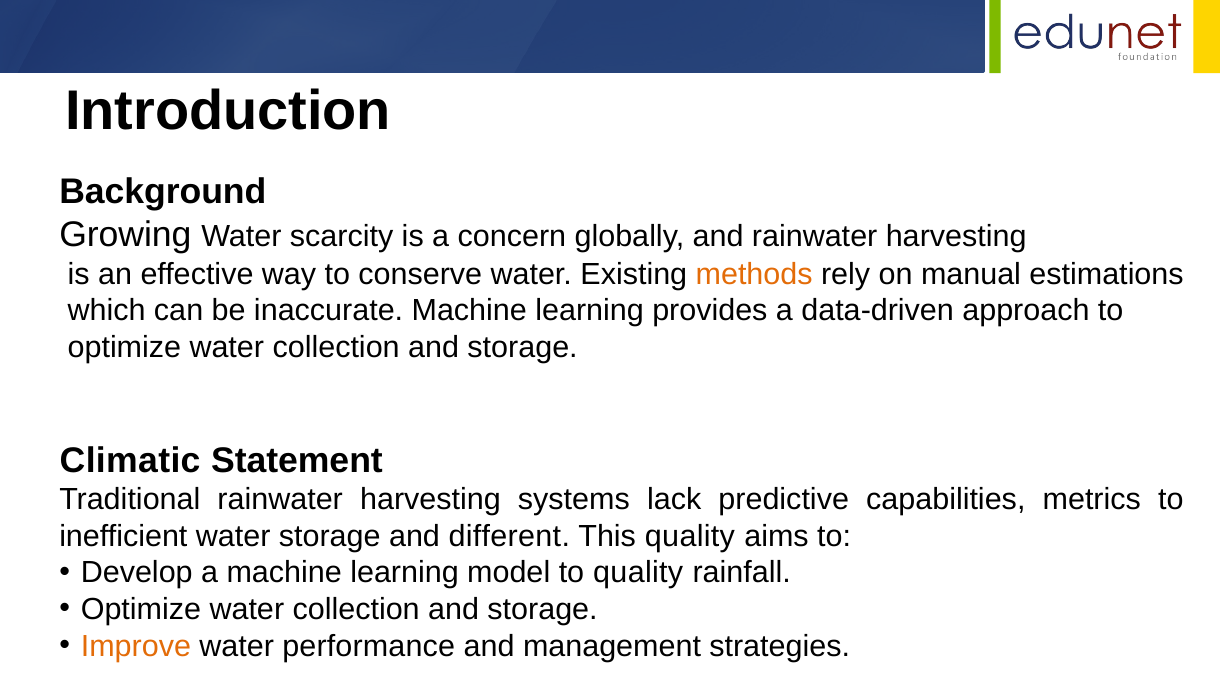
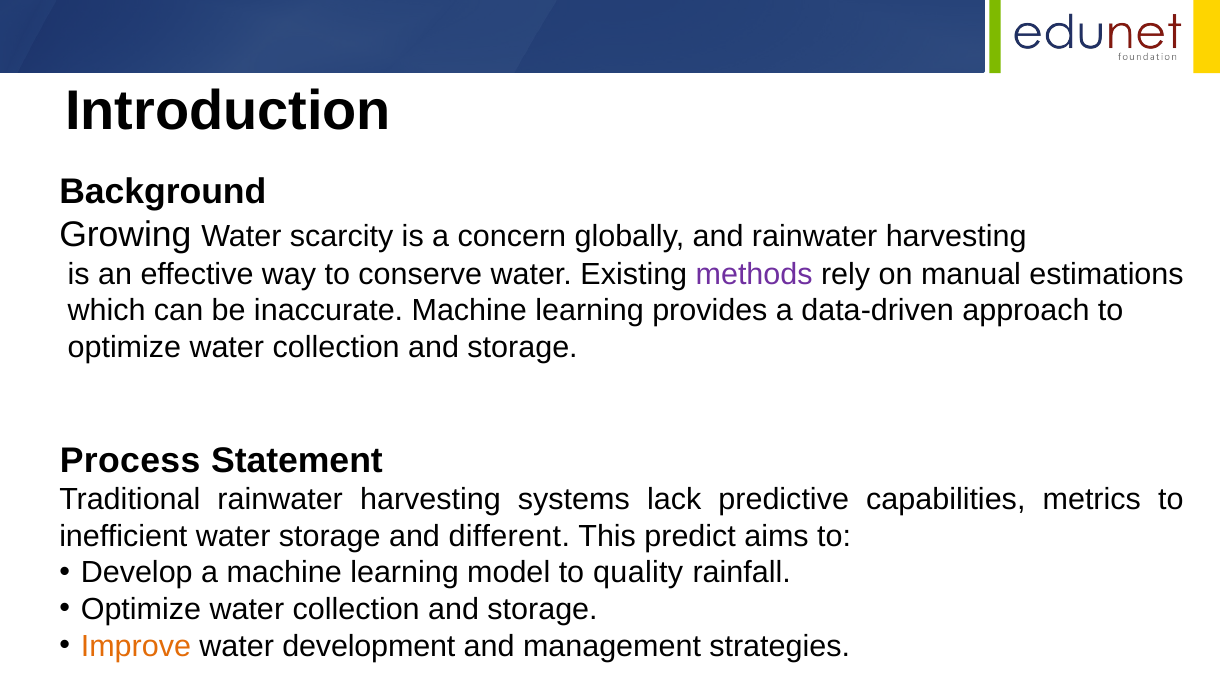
methods colour: orange -> purple (754, 274)
Climatic: Climatic -> Process (130, 461)
This quality: quality -> predict (690, 536)
performance: performance -> development (369, 646)
